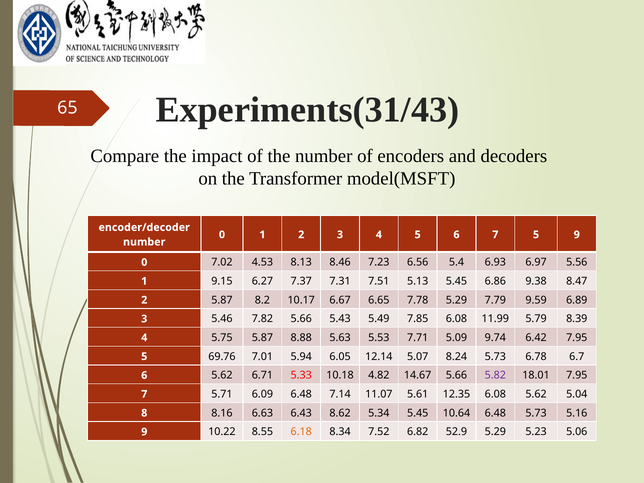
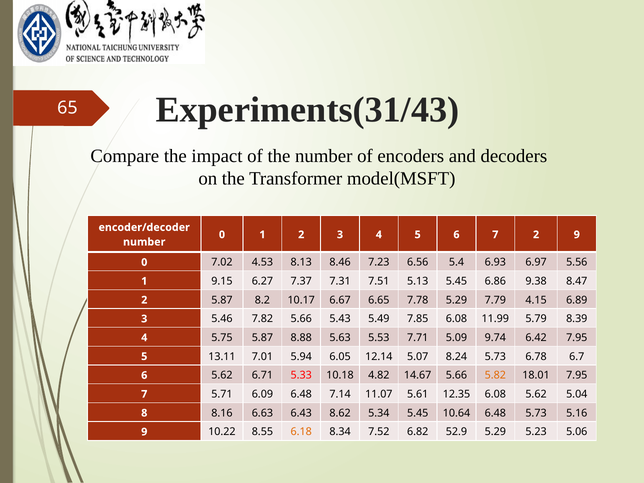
7 5: 5 -> 2 (536, 235)
9.59: 9.59 -> 4.15 (536, 300)
69.76: 69.76 -> 13.11 (222, 357)
5.82 colour: purple -> orange (495, 375)
